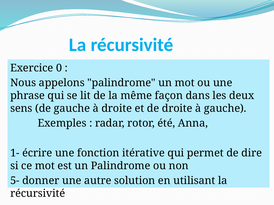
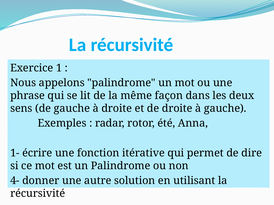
0: 0 -> 1 (59, 68)
5-: 5- -> 4- (15, 181)
